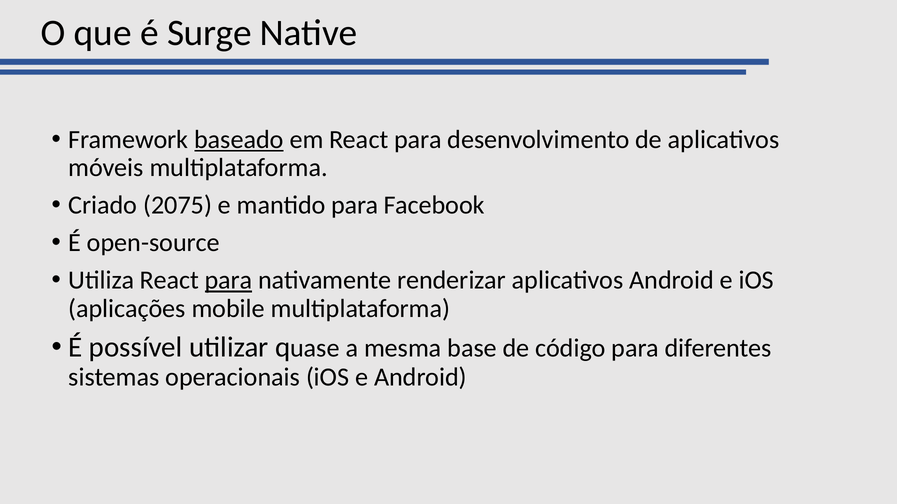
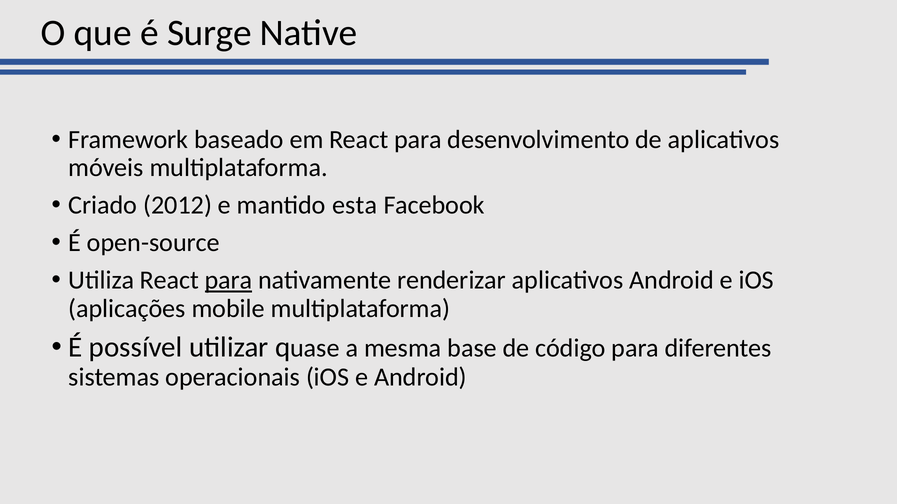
baseado underline: present -> none (239, 140)
2075: 2075 -> 2012 (178, 205)
mantido para: para -> esta (355, 205)
